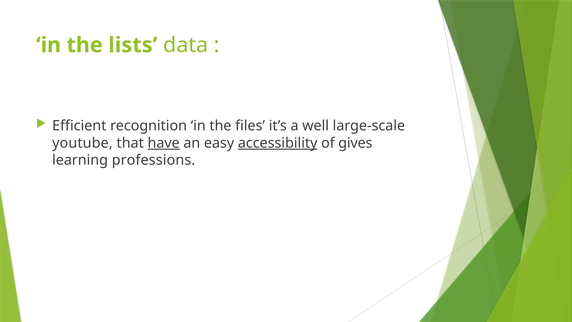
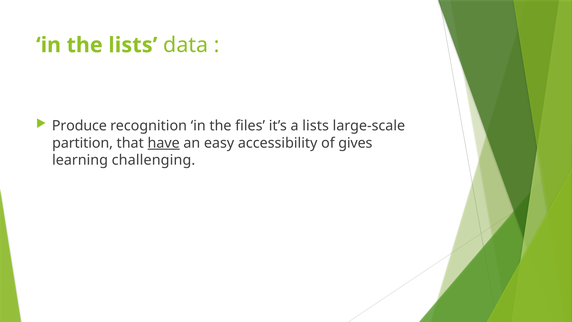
Efficient: Efficient -> Produce (79, 126)
a well: well -> lists (316, 126)
youtube: youtube -> partition (83, 143)
accessibility underline: present -> none (278, 143)
professions: professions -> challenging (154, 160)
